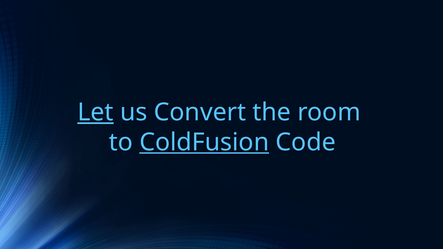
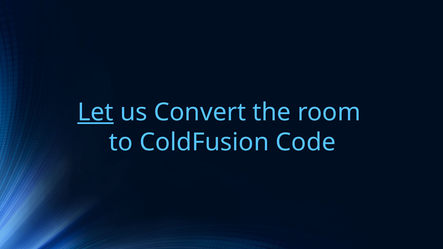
ColdFusion underline: present -> none (204, 142)
